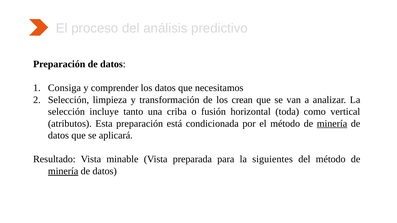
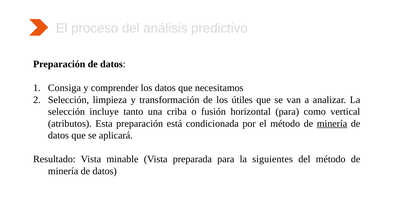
crean: crean -> útiles (242, 100)
horizontal toda: toda -> para (287, 112)
minería underline: present -> none (63, 171)
